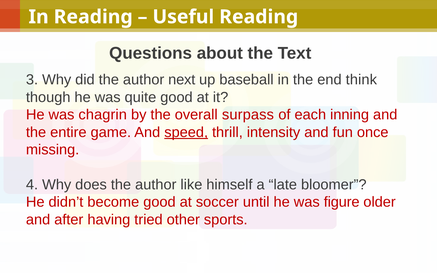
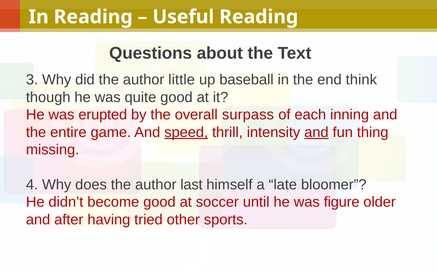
next: next -> little (182, 80)
chagrin: chagrin -> erupted (103, 115)
and underline: none -> present (316, 132)
once: once -> thing (373, 132)
like: like -> last (191, 185)
